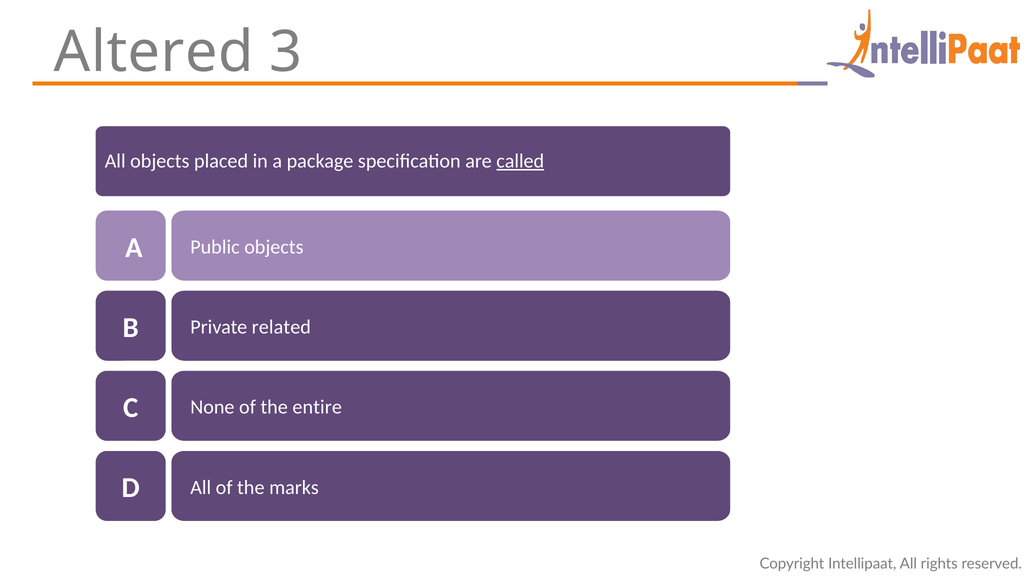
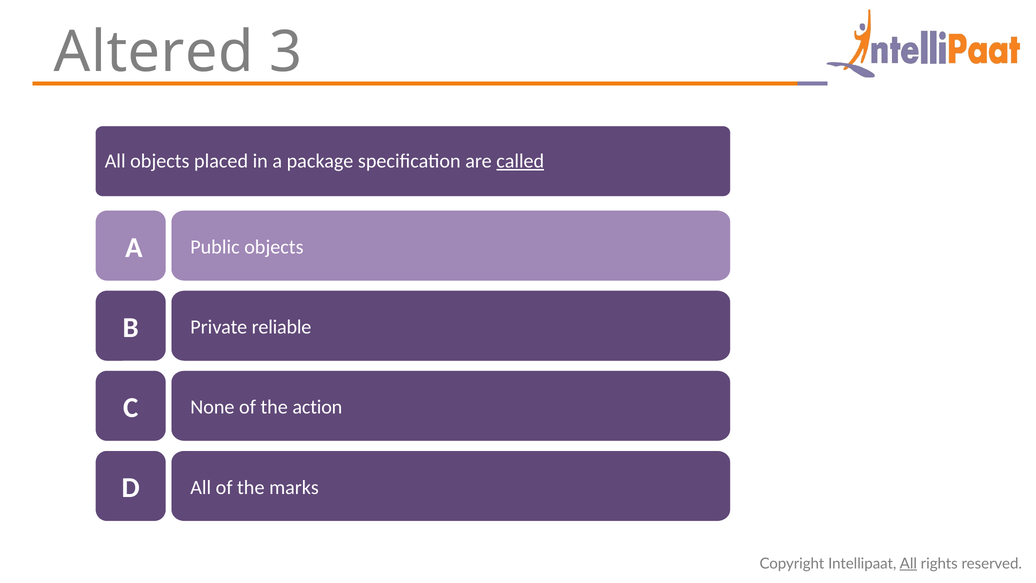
related: related -> reliable (281, 327)
entire: entire -> action (317, 407)
All underline: none -> present (908, 563)
